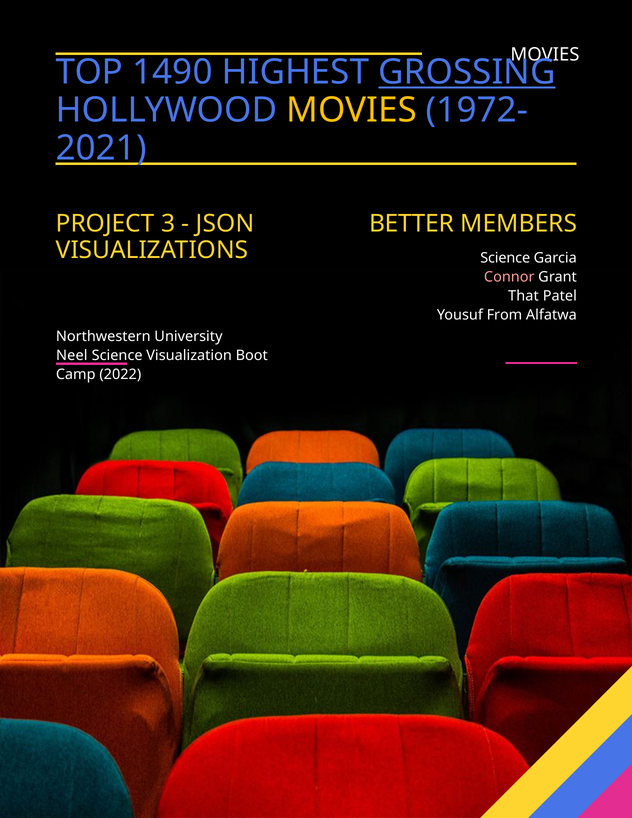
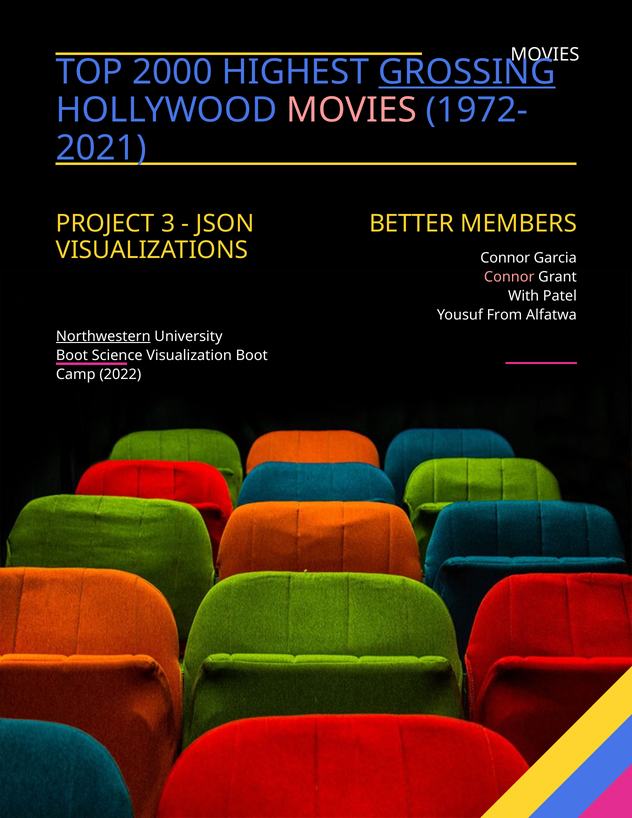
1490: 1490 -> 2000 (172, 72)
MOVIES colour: yellow -> pink (352, 110)
Science: Science -> Connor (505, 258)
That: That -> With (524, 296)
Northwestern underline: none -> present (103, 336)
Neel: Neel -> Boot (72, 355)
